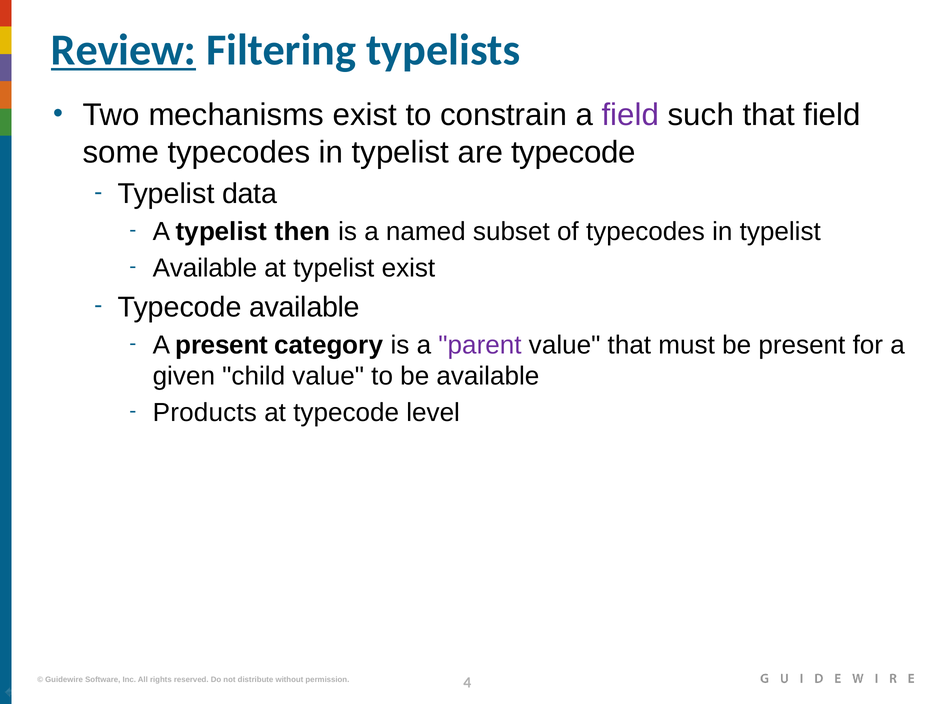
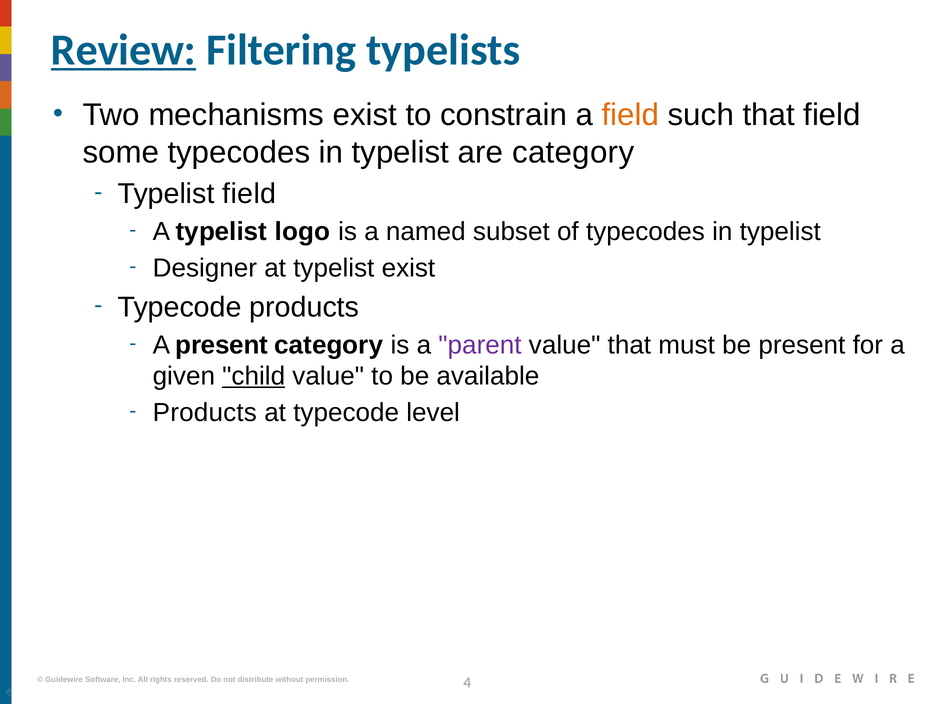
field colour: purple -> orange (631, 115)
are typecode: typecode -> category (573, 152)
Typelist data: data -> field (249, 194)
then: then -> logo (302, 232)
Available: Available -> Designer (205, 268)
Typecode available: available -> products (304, 307)
child underline: none -> present (254, 376)
